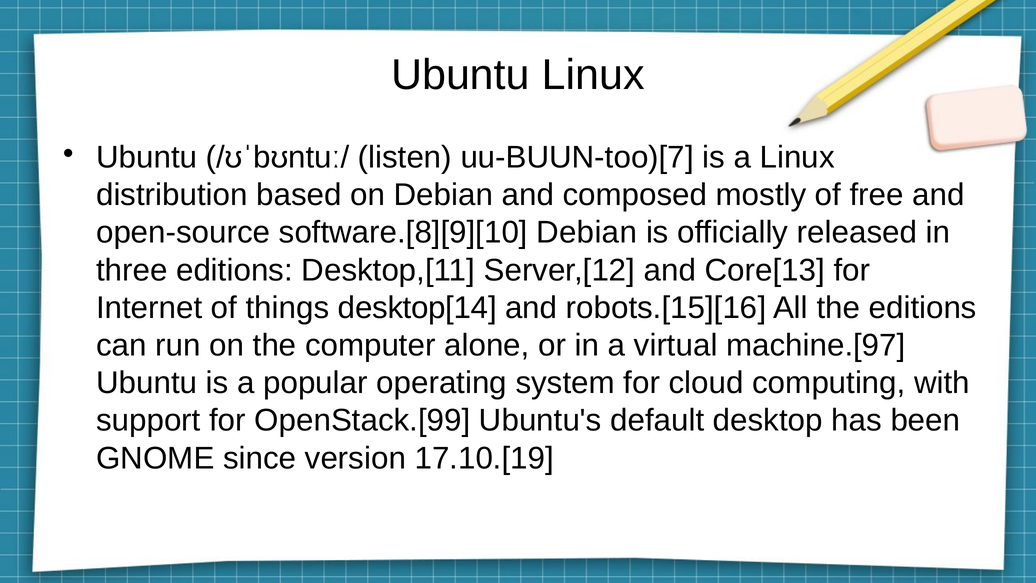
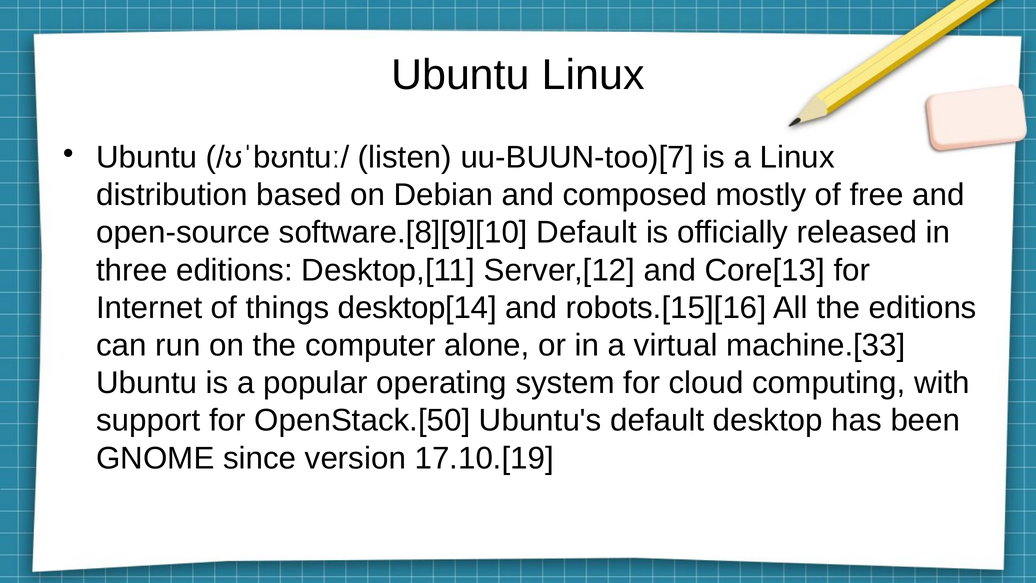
software.[8][9][10 Debian: Debian -> Default (587, 233)
machine.[97: machine.[97 -> machine.[33 (816, 345)
OpenStack.[99: OpenStack.[99 -> OpenStack.[50 (362, 420)
